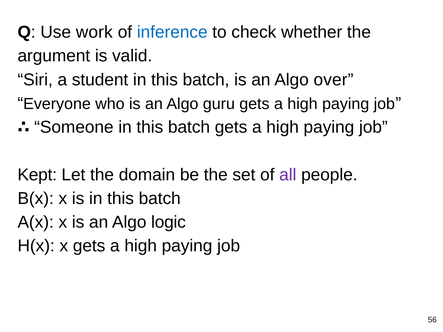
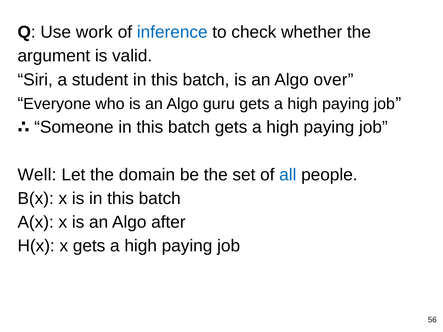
Kept: Kept -> Well (37, 175)
all colour: purple -> blue (288, 175)
logic: logic -> after (168, 222)
